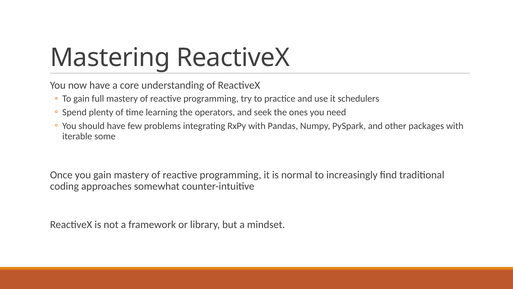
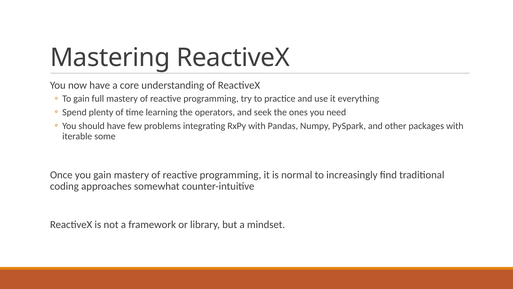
schedulers: schedulers -> everything (358, 98)
